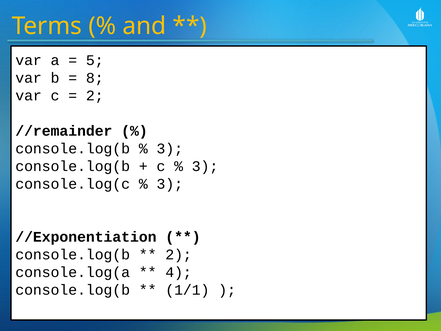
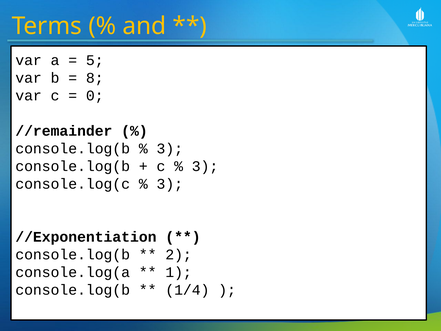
2: 2 -> 0 (95, 96)
4: 4 -> 1 (179, 272)
1/1: 1/1 -> 1/4 (187, 290)
